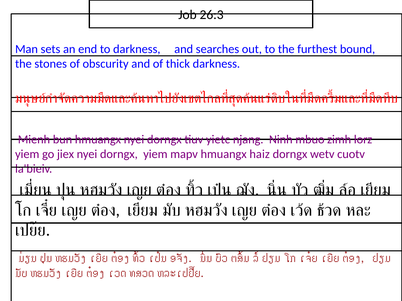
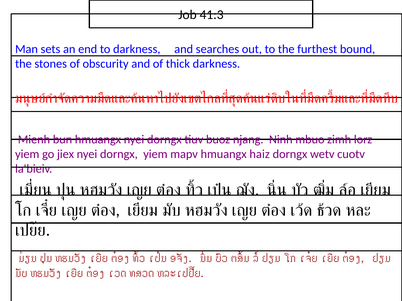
26:3: 26:3 -> 41:3 (212, 15)
yietc: yietc -> buoz (218, 140)
